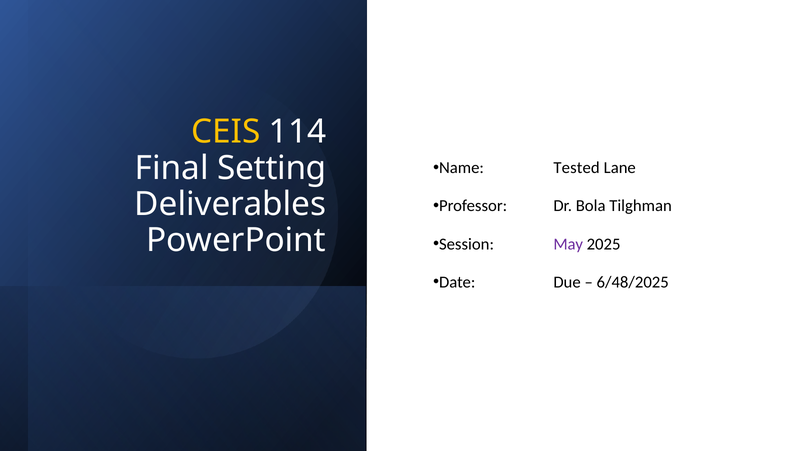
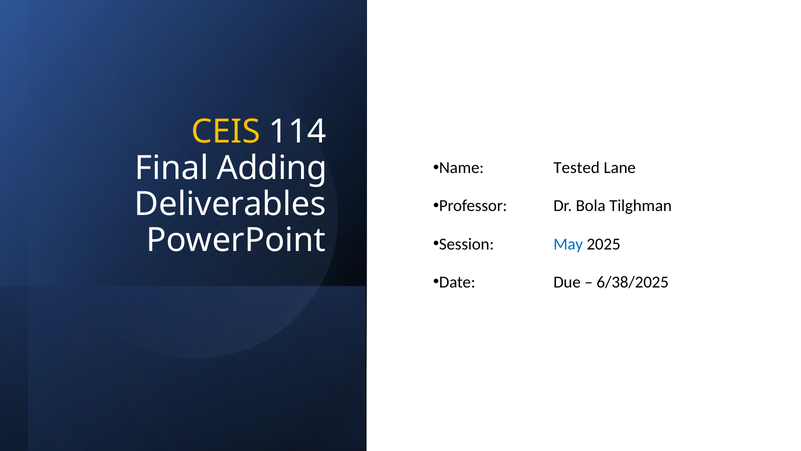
Setting: Setting -> Adding (272, 168)
May colour: purple -> blue (568, 244)
6/48/2025: 6/48/2025 -> 6/38/2025 (633, 282)
